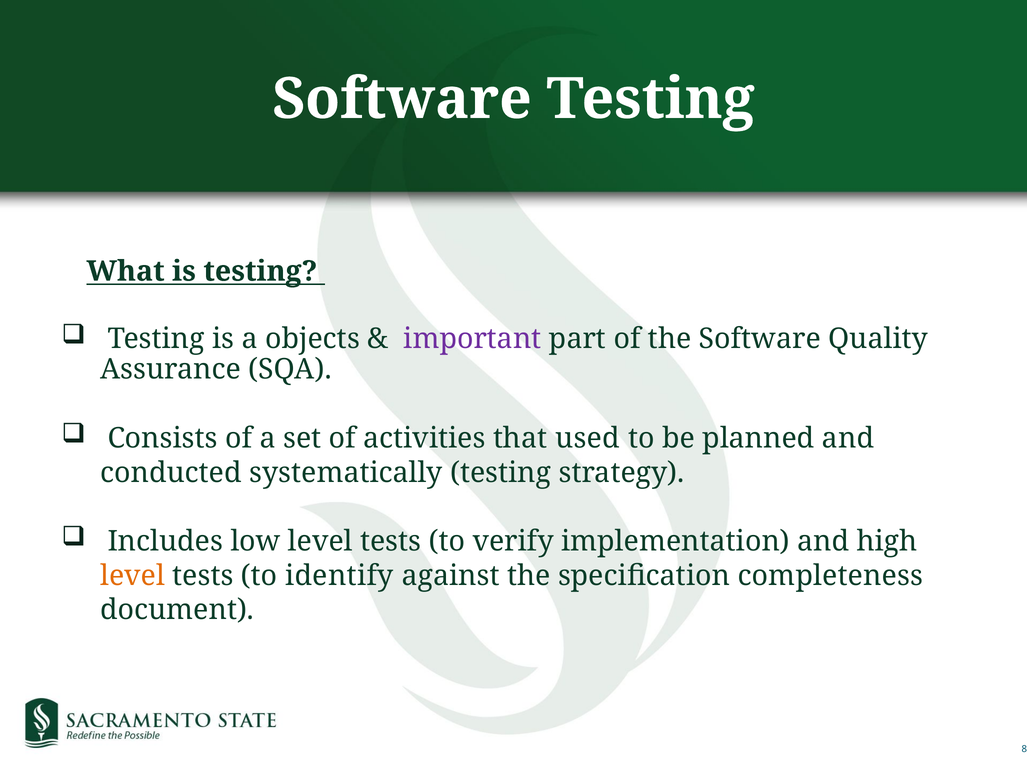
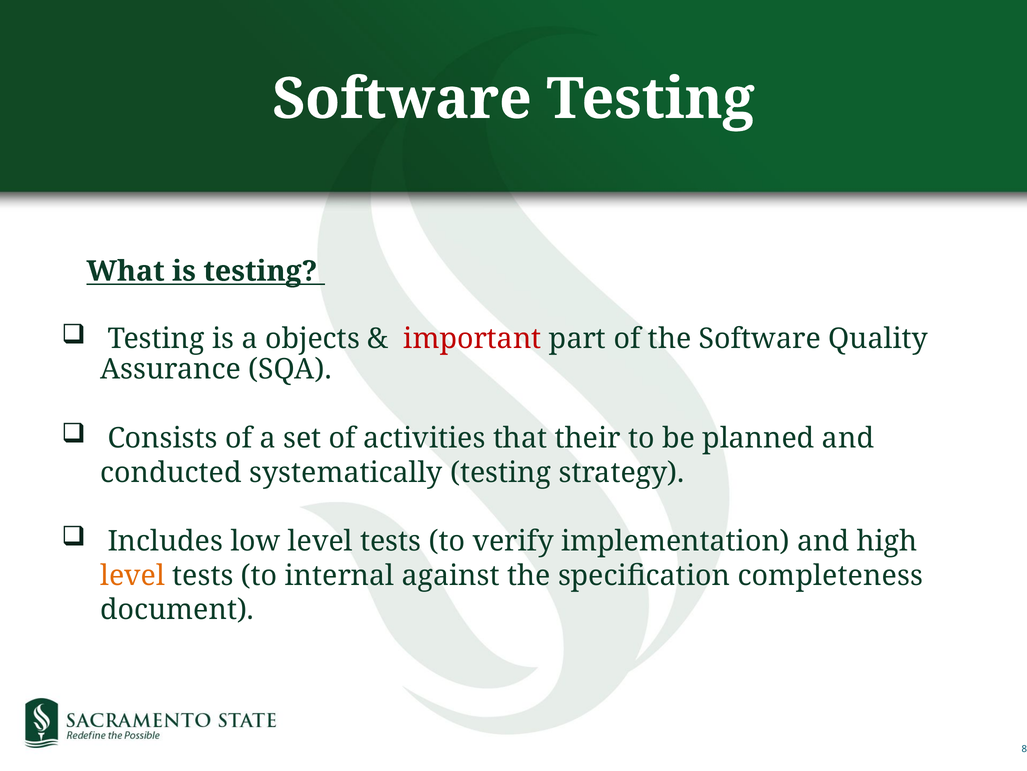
important colour: purple -> red (472, 338)
used: used -> their (588, 438)
identify: identify -> internal (340, 575)
